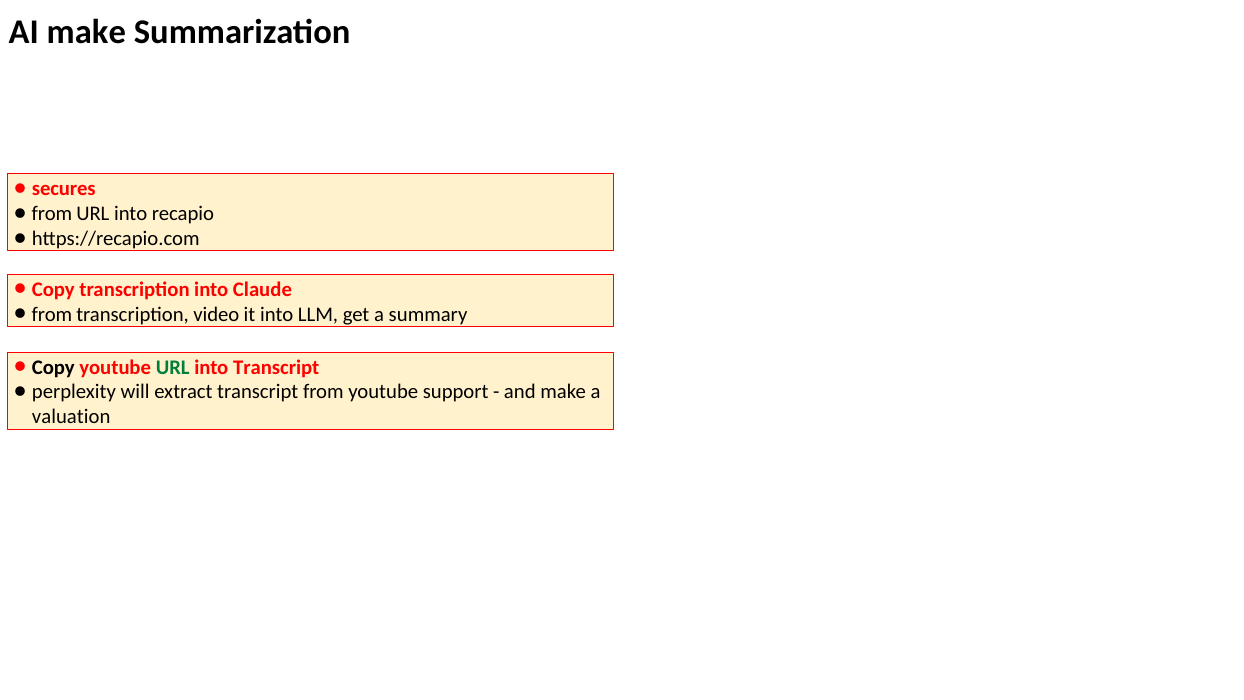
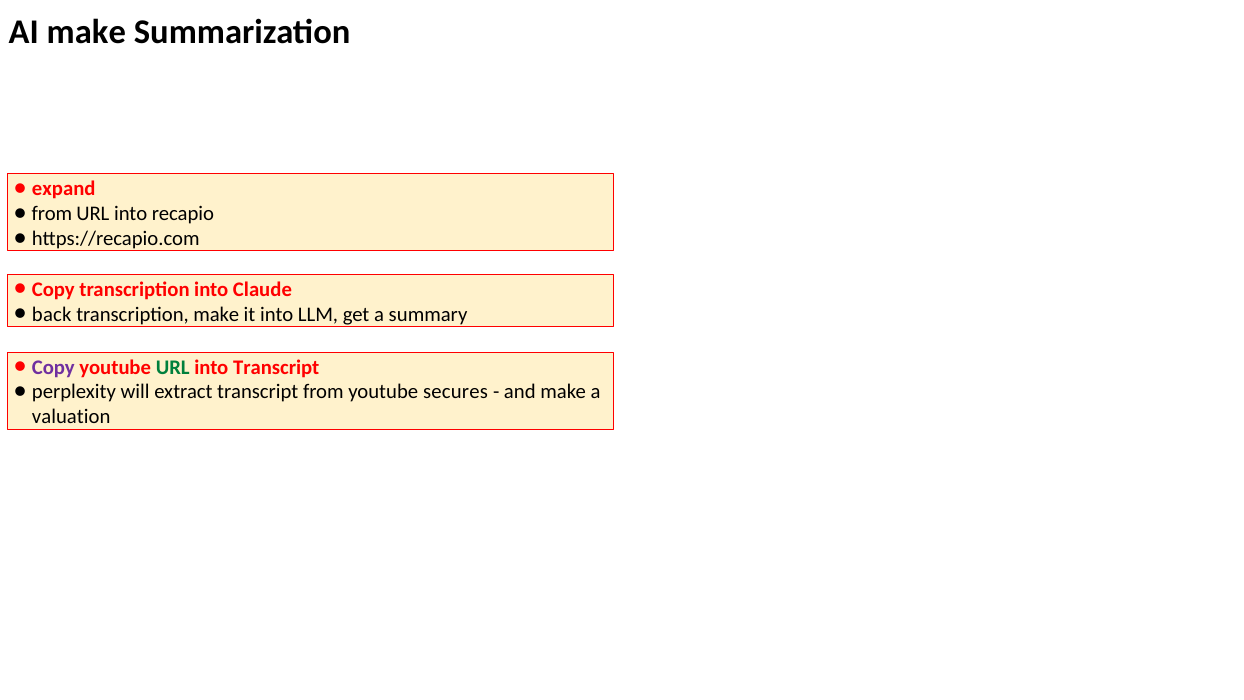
secures: secures -> expand (64, 189)
from: from -> back (52, 314)
transcription video: video -> make (216, 314)
Copy colour: black -> purple (53, 367)
support: support -> secures (456, 392)
